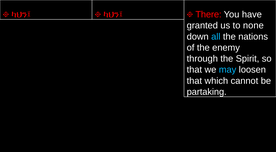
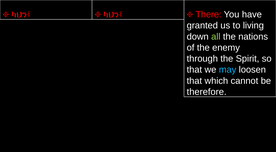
none: none -> living (253, 25)
all colour: light blue -> light green (216, 37)
partaking: partaking -> therefore (207, 92)
